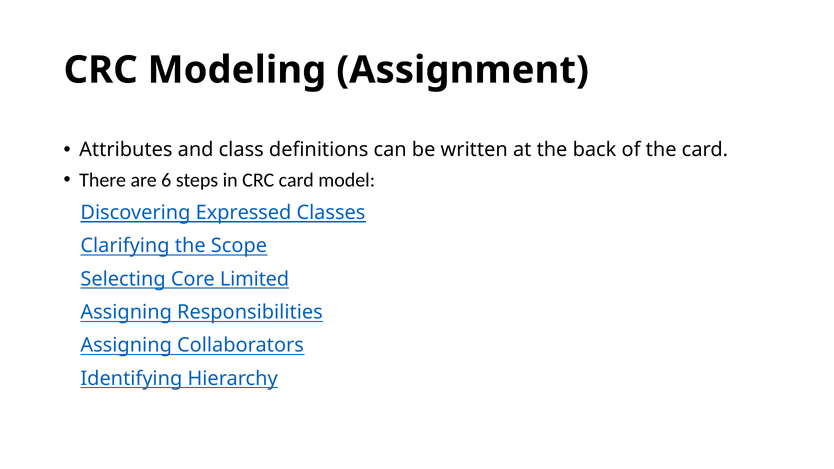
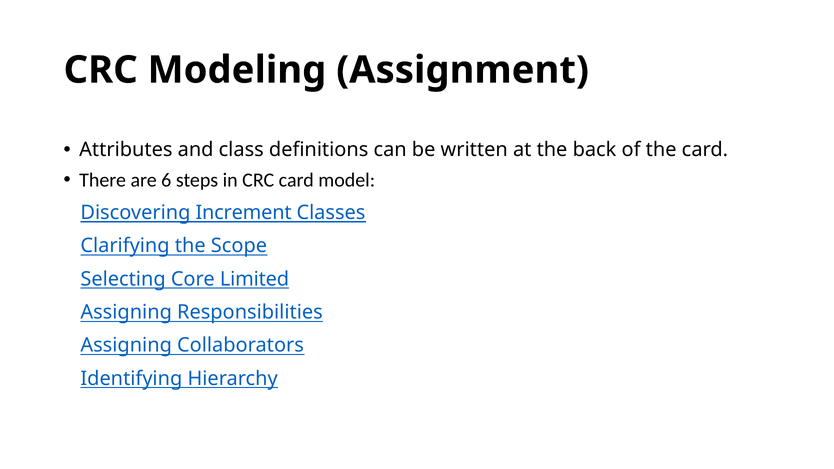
Expressed: Expressed -> Increment (244, 213)
